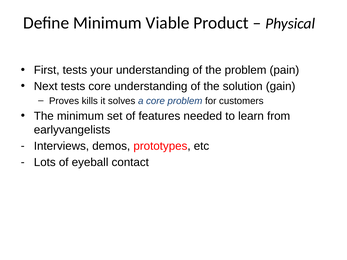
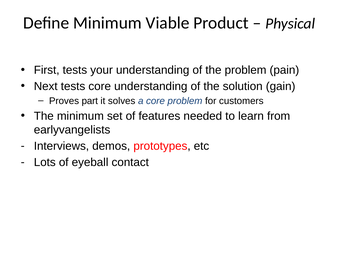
kills: kills -> part (90, 101)
